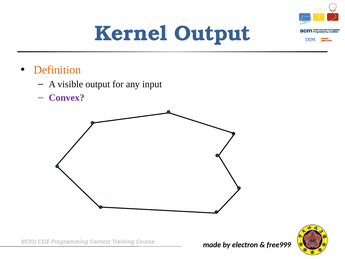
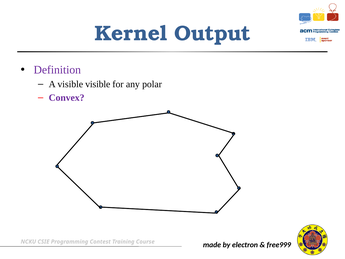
Definition colour: orange -> purple (57, 70)
visible output: output -> visible (98, 84)
input: input -> polar (152, 84)
